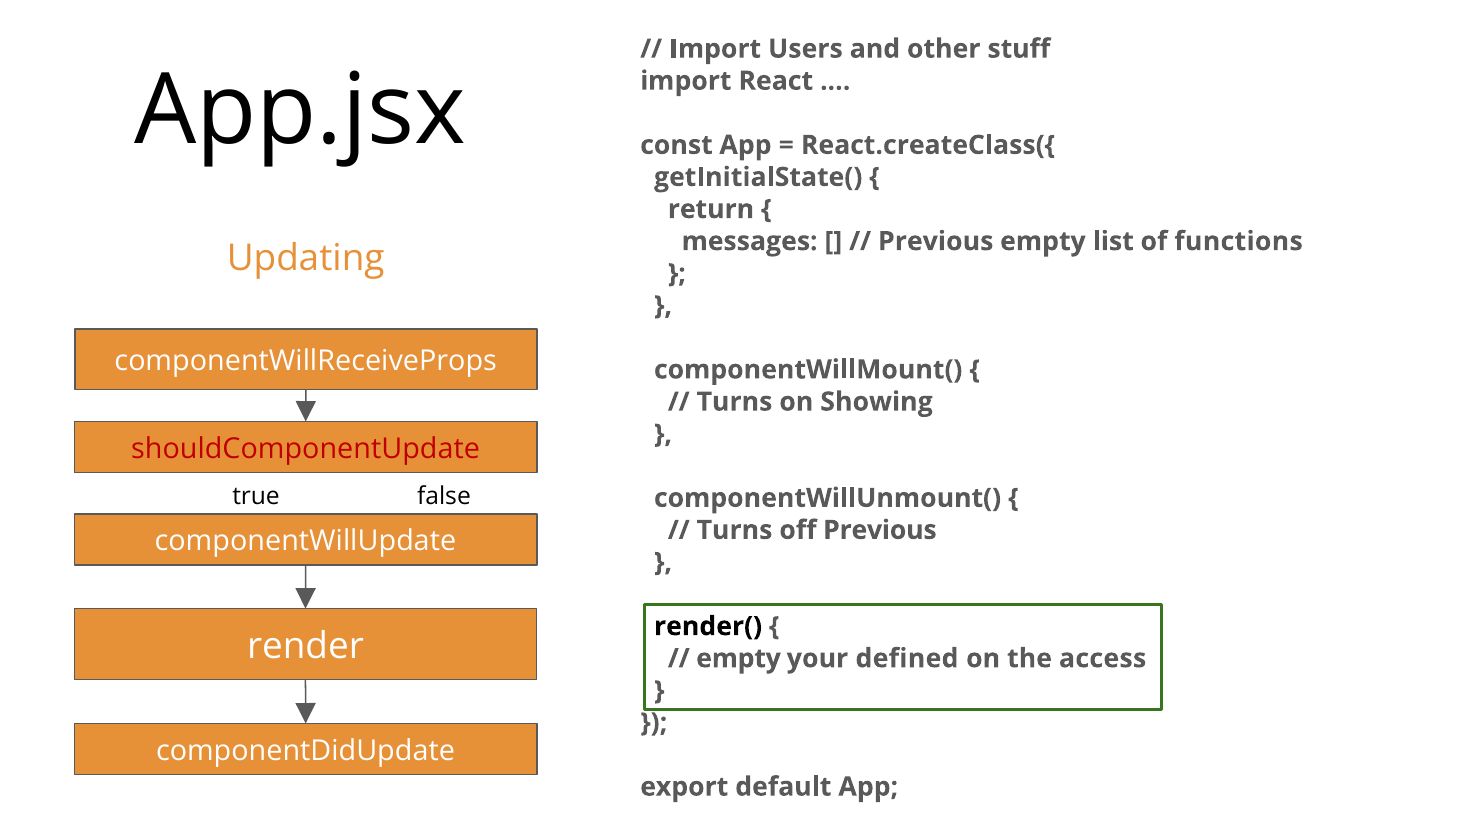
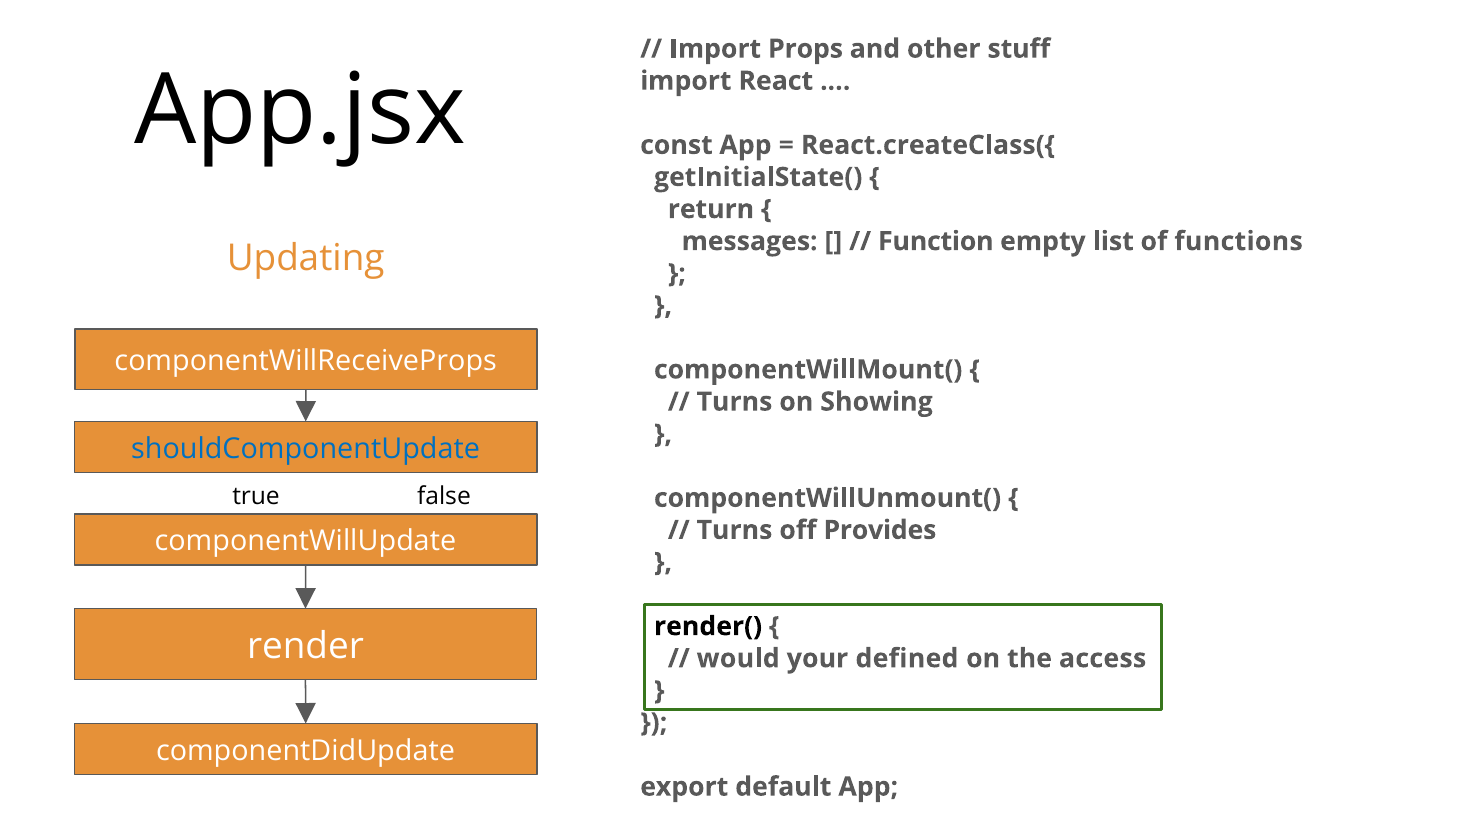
Users: Users -> Props (806, 49)
Previous: Previous -> Function (936, 241)
shouldComponentUpdate colour: red -> blue (306, 449)
off Previous: Previous -> Provides (880, 530)
empty: empty -> would (738, 658)
